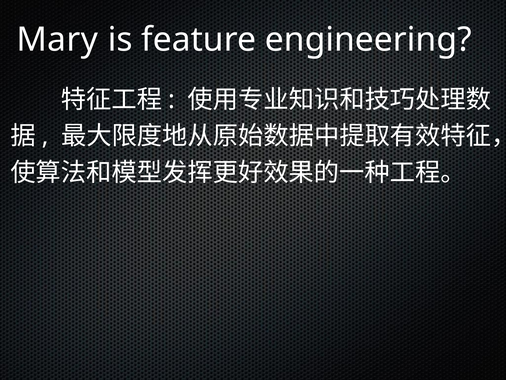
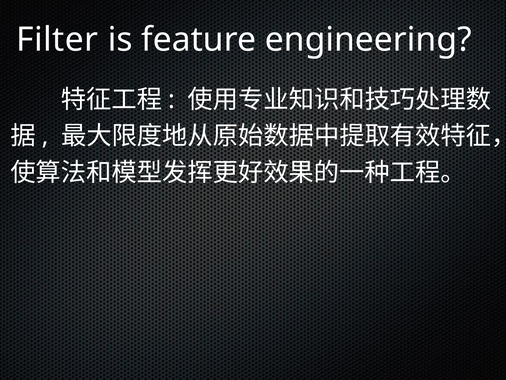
Mary: Mary -> Filter (57, 39)
